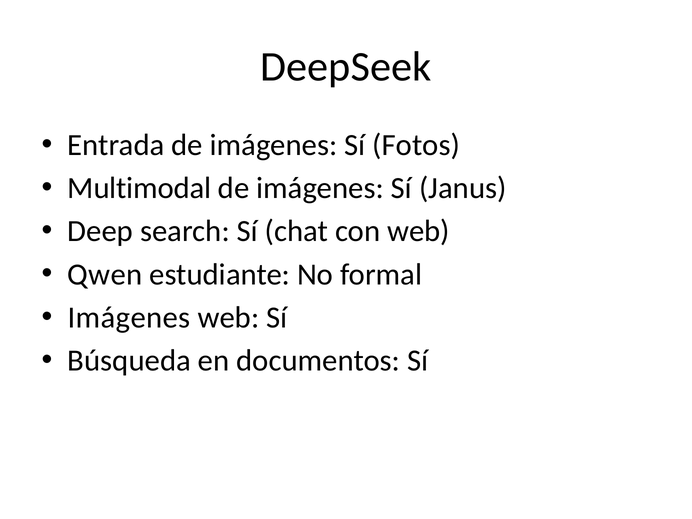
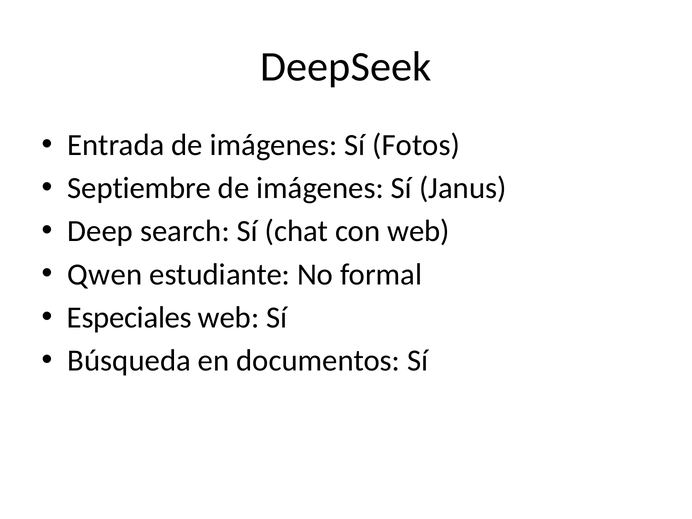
Multimodal: Multimodal -> Septiembre (139, 188)
Imágenes: Imágenes -> Especiales (129, 317)
